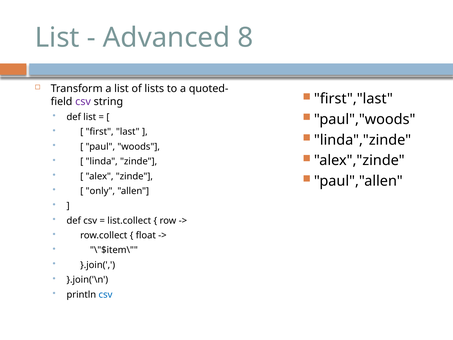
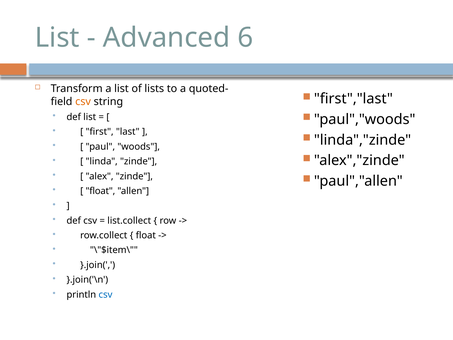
8: 8 -> 6 (245, 38)
csv colour: purple -> orange (83, 102)
only: only -> float (100, 191)
